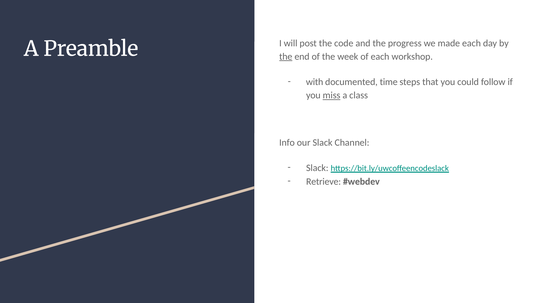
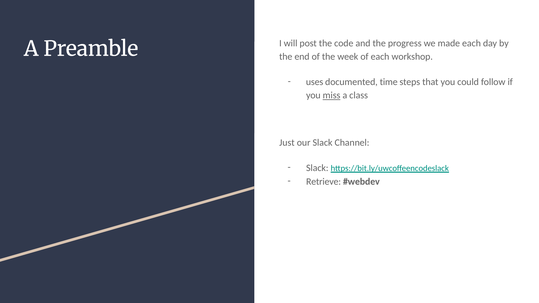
the underline: present -> none (286, 57)
with: with -> uses (315, 82)
Info: Info -> Just (287, 143)
